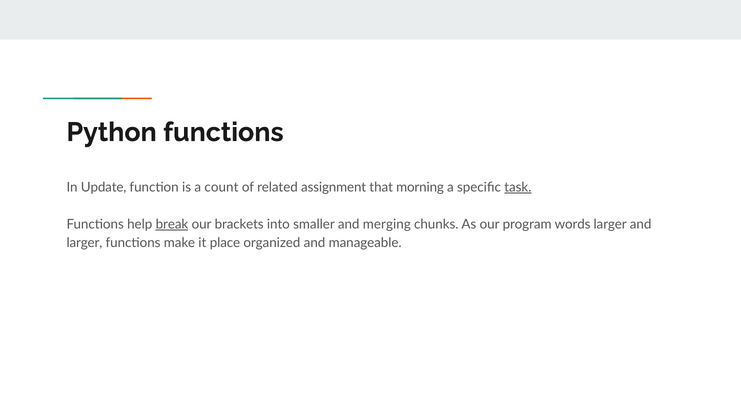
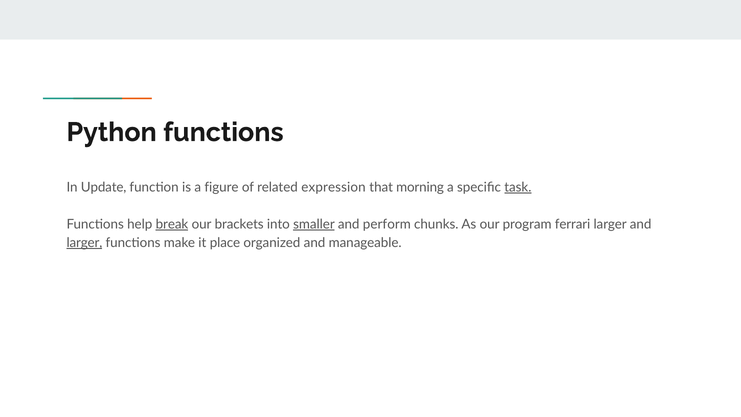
count: count -> figure (222, 187)
assignment: assignment -> expression (334, 187)
smaller underline: none -> present (314, 224)
merging: merging -> perform (387, 224)
words: words -> ferrari (573, 224)
larger underline: none -> present (84, 243)
